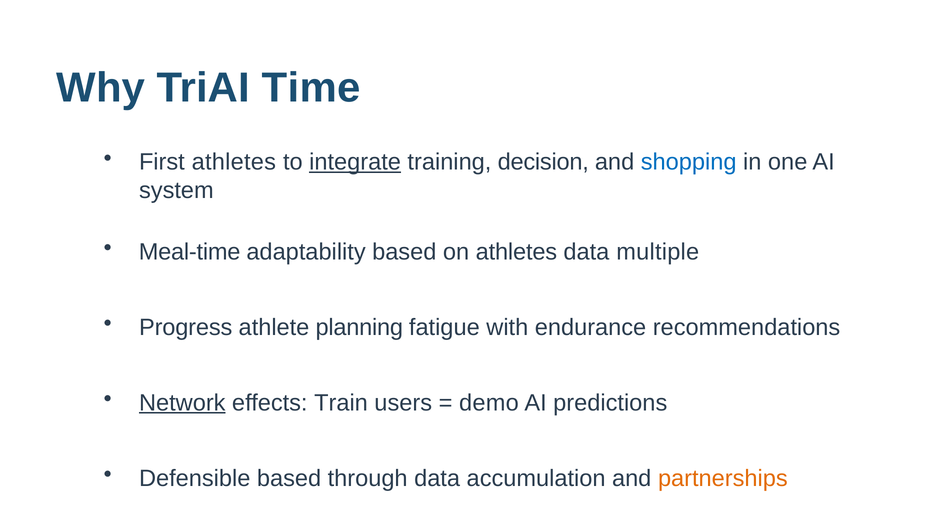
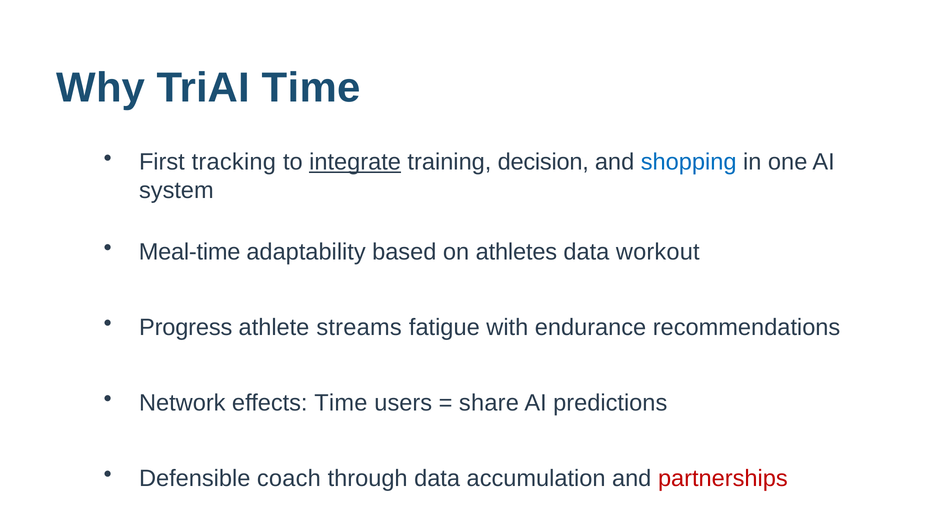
First athletes: athletes -> tracking (234, 162)
multiple: multiple -> workout (658, 252)
planning: planning -> streams (359, 327)
Network underline: present -> none (182, 403)
effects Train: Train -> Time (341, 403)
demo: demo -> share (489, 403)
Defensible based: based -> coach (289, 478)
partnerships colour: orange -> red (723, 478)
